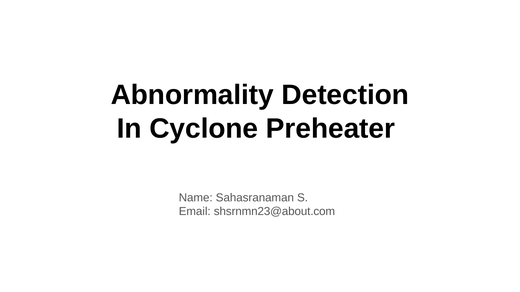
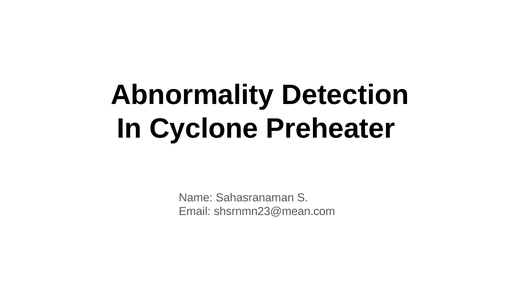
shsrnmn23@about.com: shsrnmn23@about.com -> shsrnmn23@mean.com (274, 212)
